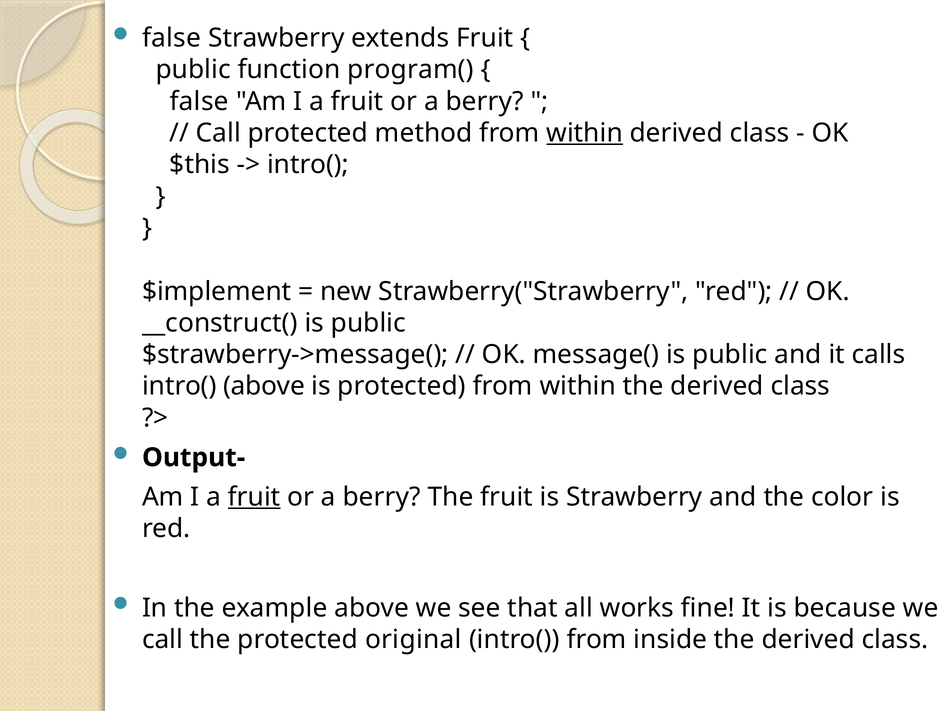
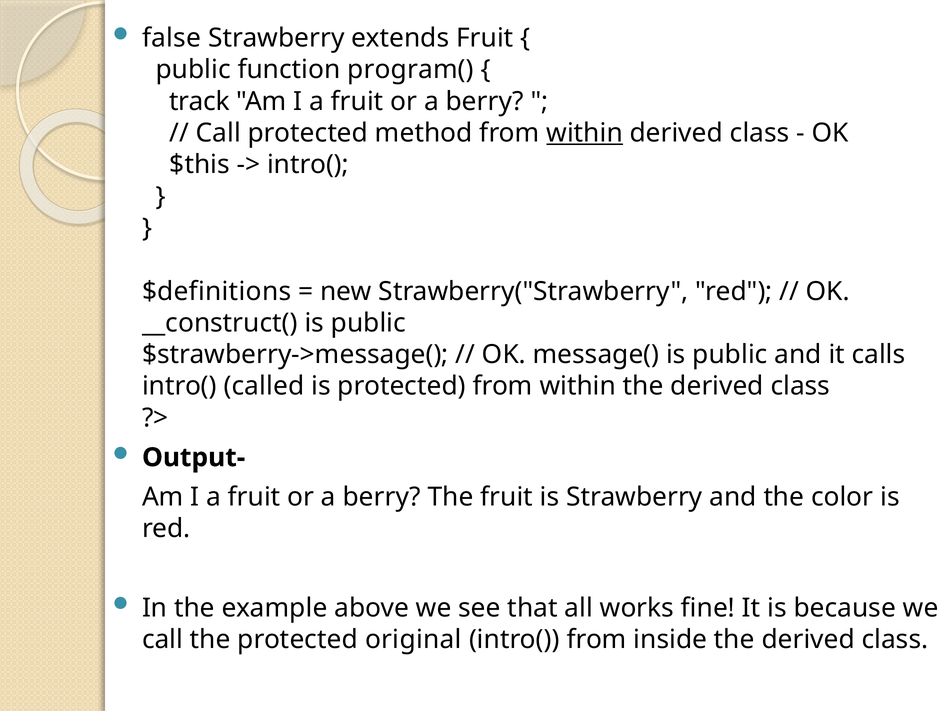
false: false -> track (199, 101)
$implement: $implement -> $definitions (217, 291)
intro( above: above -> called (264, 386)
fruit underline: present -> none (254, 497)
